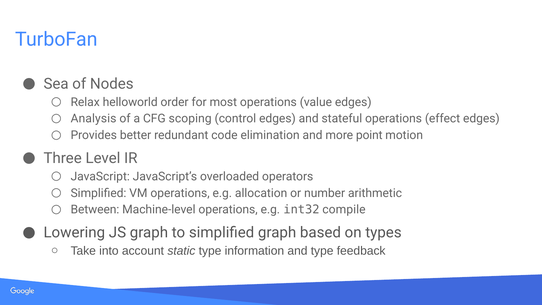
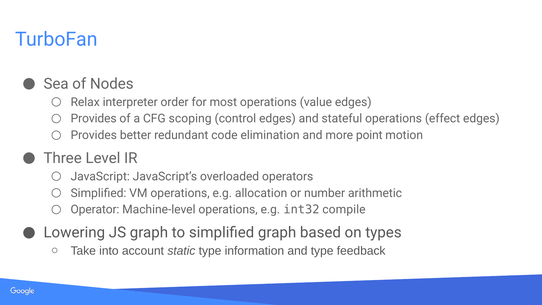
helloworld: helloworld -> interpreter (130, 102)
Analysis: Analysis -> Provides (94, 119)
Between: Between -> Operator (95, 210)
